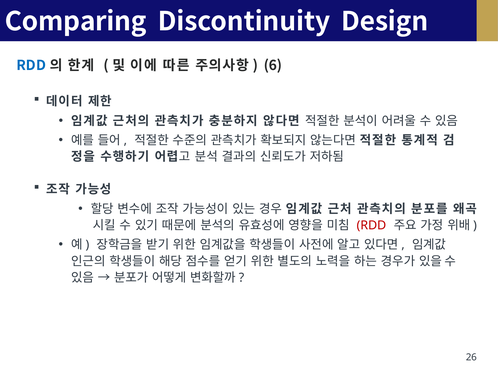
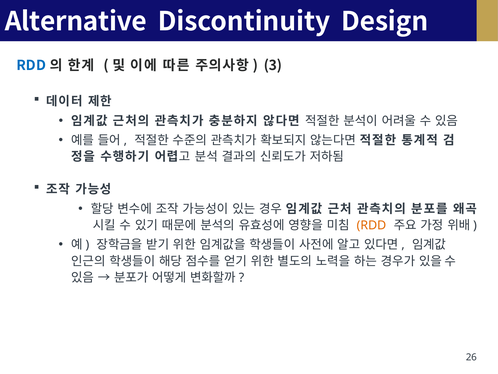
Comparing: Comparing -> Alternative (76, 22)
6: 6 -> 3 (273, 65)
RDD colour: red -> orange (371, 225)
